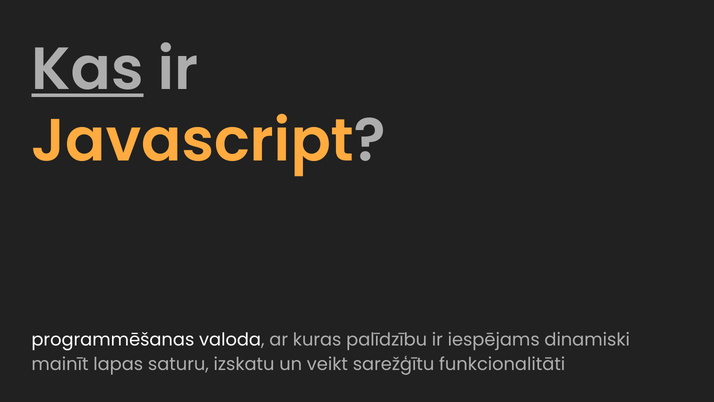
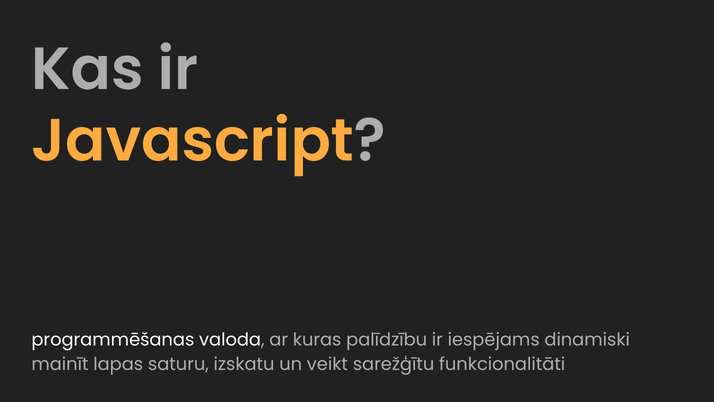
Kas underline: present -> none (88, 70)
